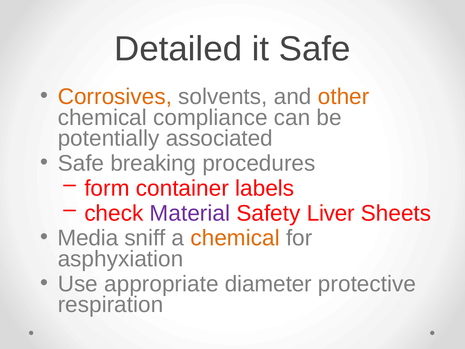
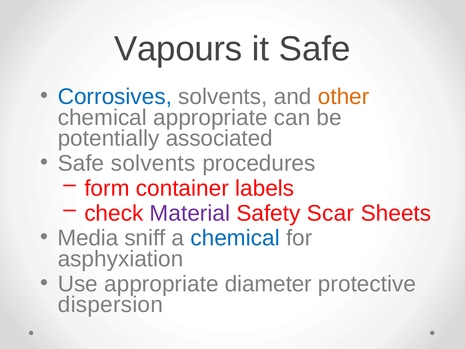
Detailed: Detailed -> Vapours (178, 49)
Corrosives colour: orange -> blue (115, 97)
chemical compliance: compliance -> appropriate (210, 117)
Safe breaking: breaking -> solvents (153, 163)
Liver: Liver -> Scar (330, 213)
chemical colour: orange -> blue (235, 238)
respiration: respiration -> dispersion (110, 304)
